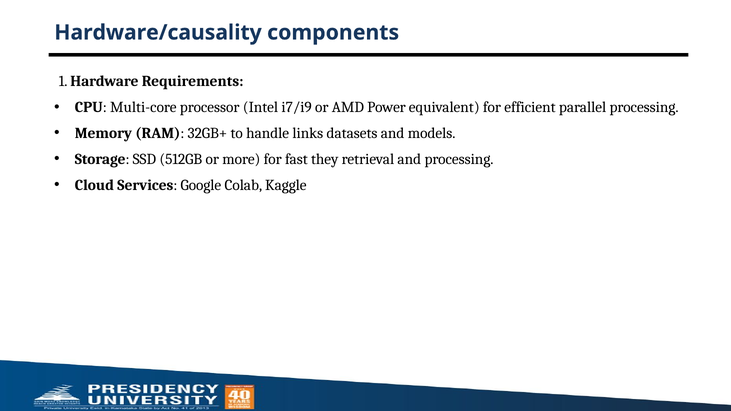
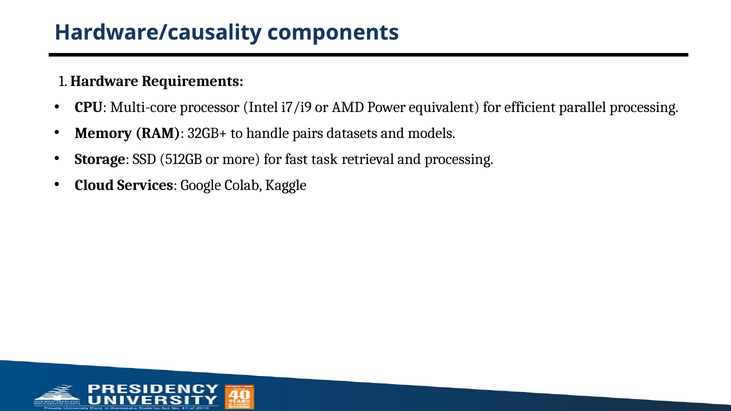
links: links -> pairs (308, 133)
they: they -> task (325, 159)
